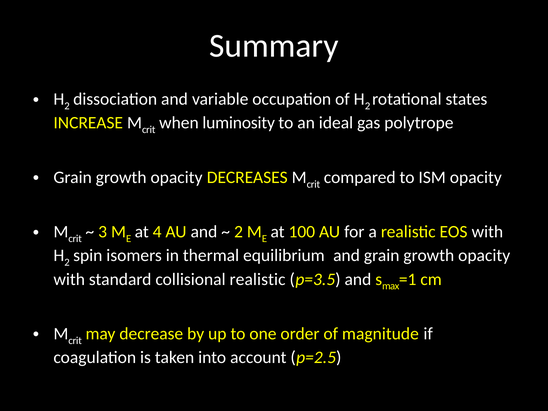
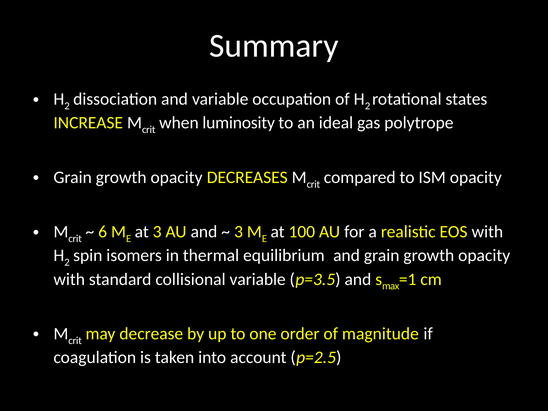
3: 3 -> 6 (103, 232)
at 4: 4 -> 3 (157, 232)
2: 2 -> 3 (239, 232)
collisional realistic: realistic -> variable (258, 279)
